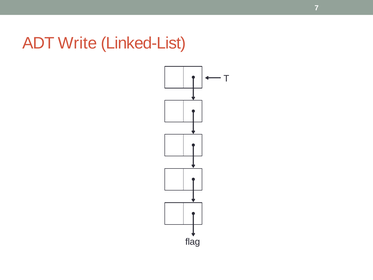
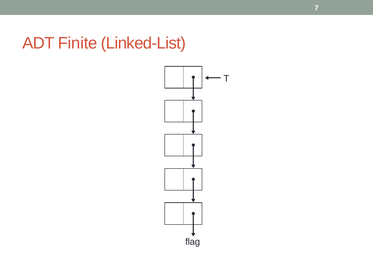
Write: Write -> Finite (78, 43)
